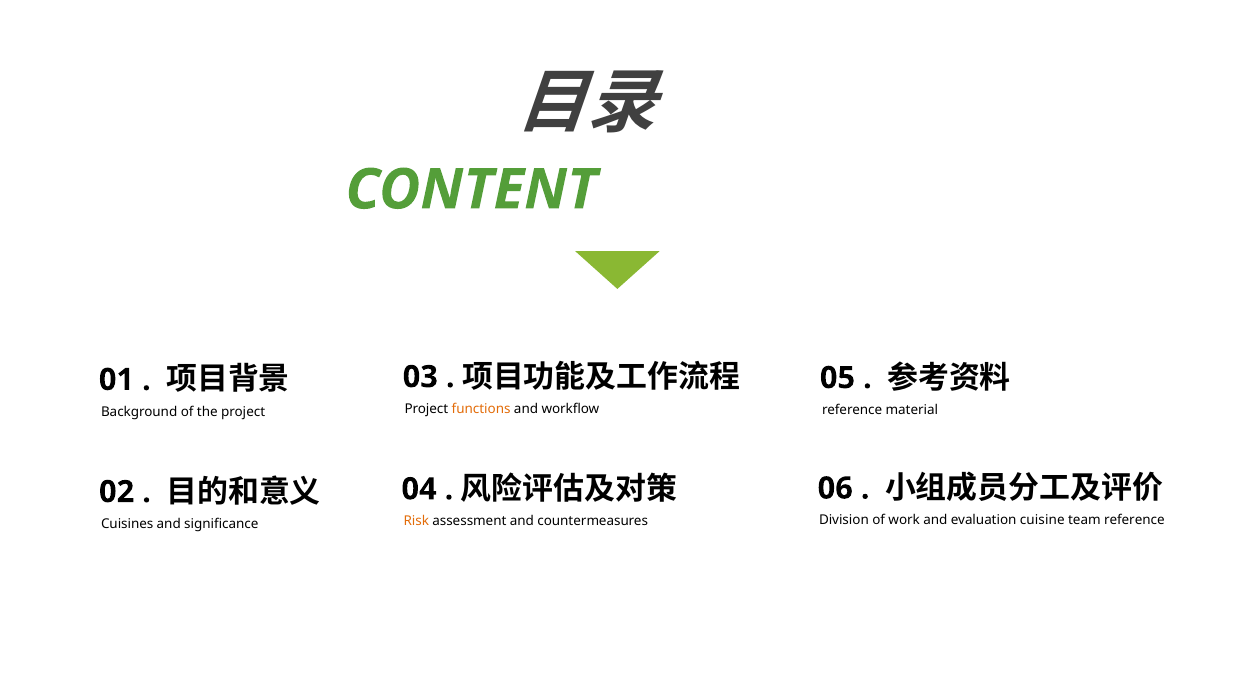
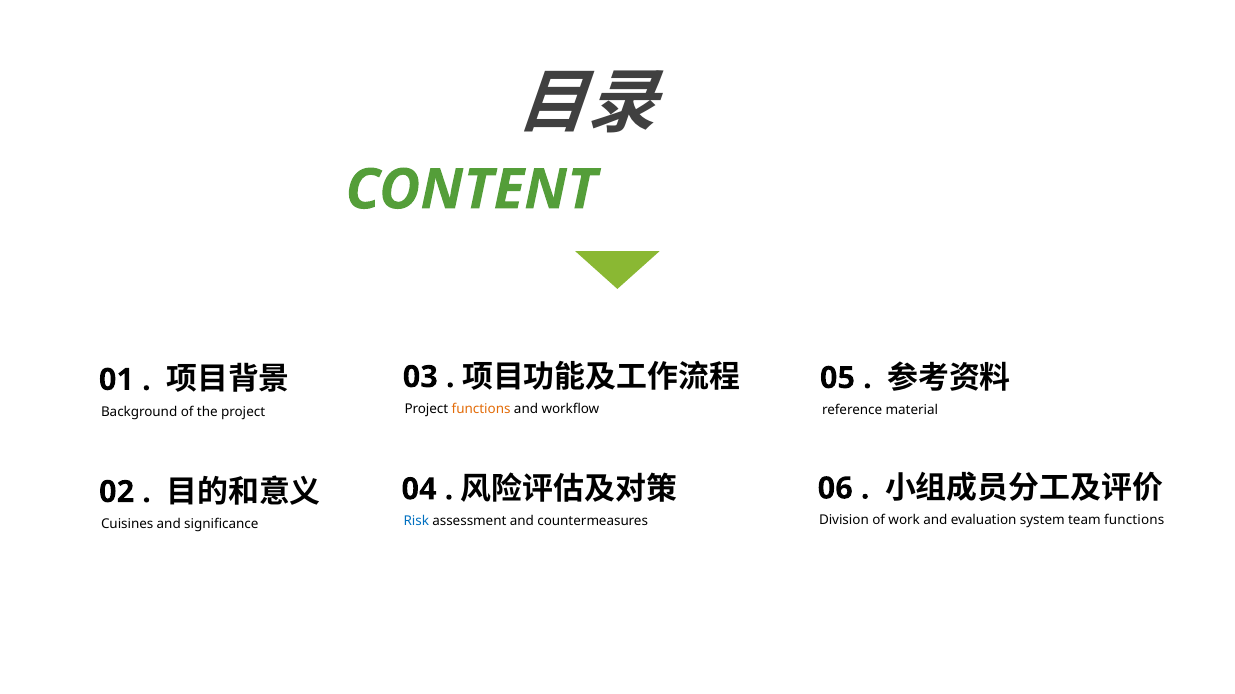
cuisine: cuisine -> system (1042, 521)
team reference: reference -> functions (1134, 521)
Risk colour: orange -> blue (416, 522)
